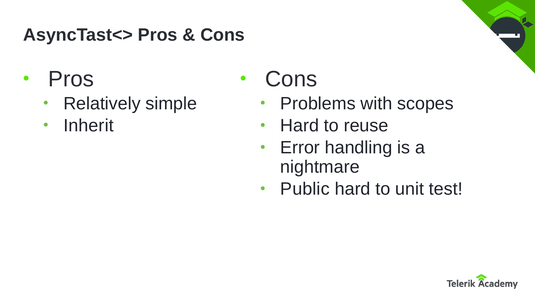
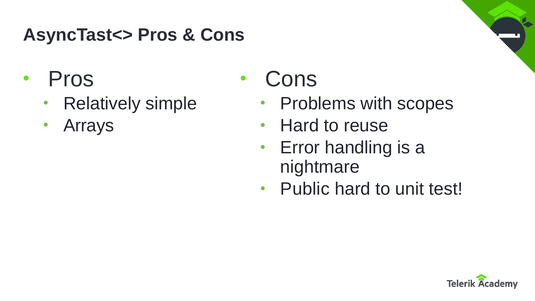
Inherit: Inherit -> Arrays (89, 126)
